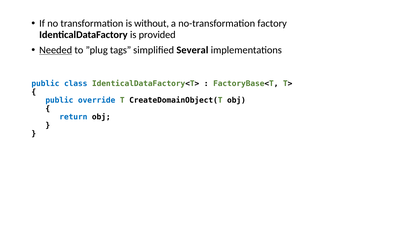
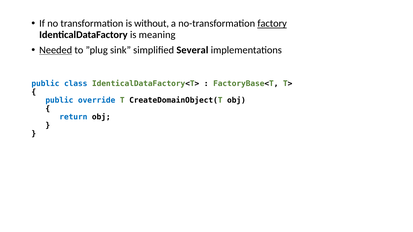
factory underline: none -> present (272, 24)
provided: provided -> meaning (157, 35)
tags: tags -> sink (120, 50)
